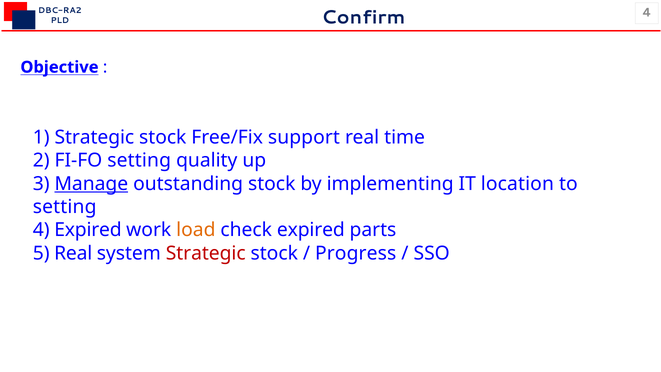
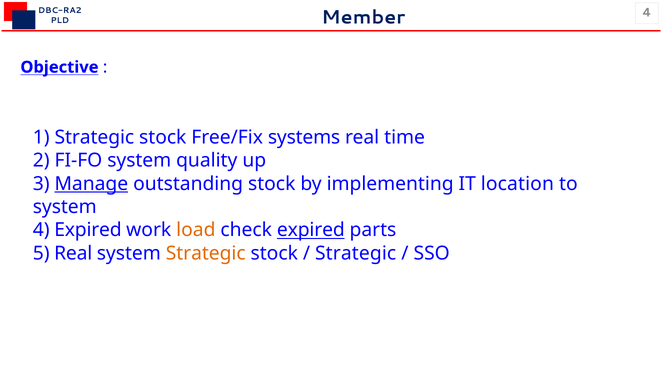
Confirm: Confirm -> Member (363, 17)
support: support -> systems (304, 137)
FI-FO setting: setting -> system (139, 160)
setting: setting -> system (65, 207)
expired underline: none -> present (311, 230)
Strategic colour: red -> orange (206, 253)
Progress: Progress -> Strategic (356, 253)
